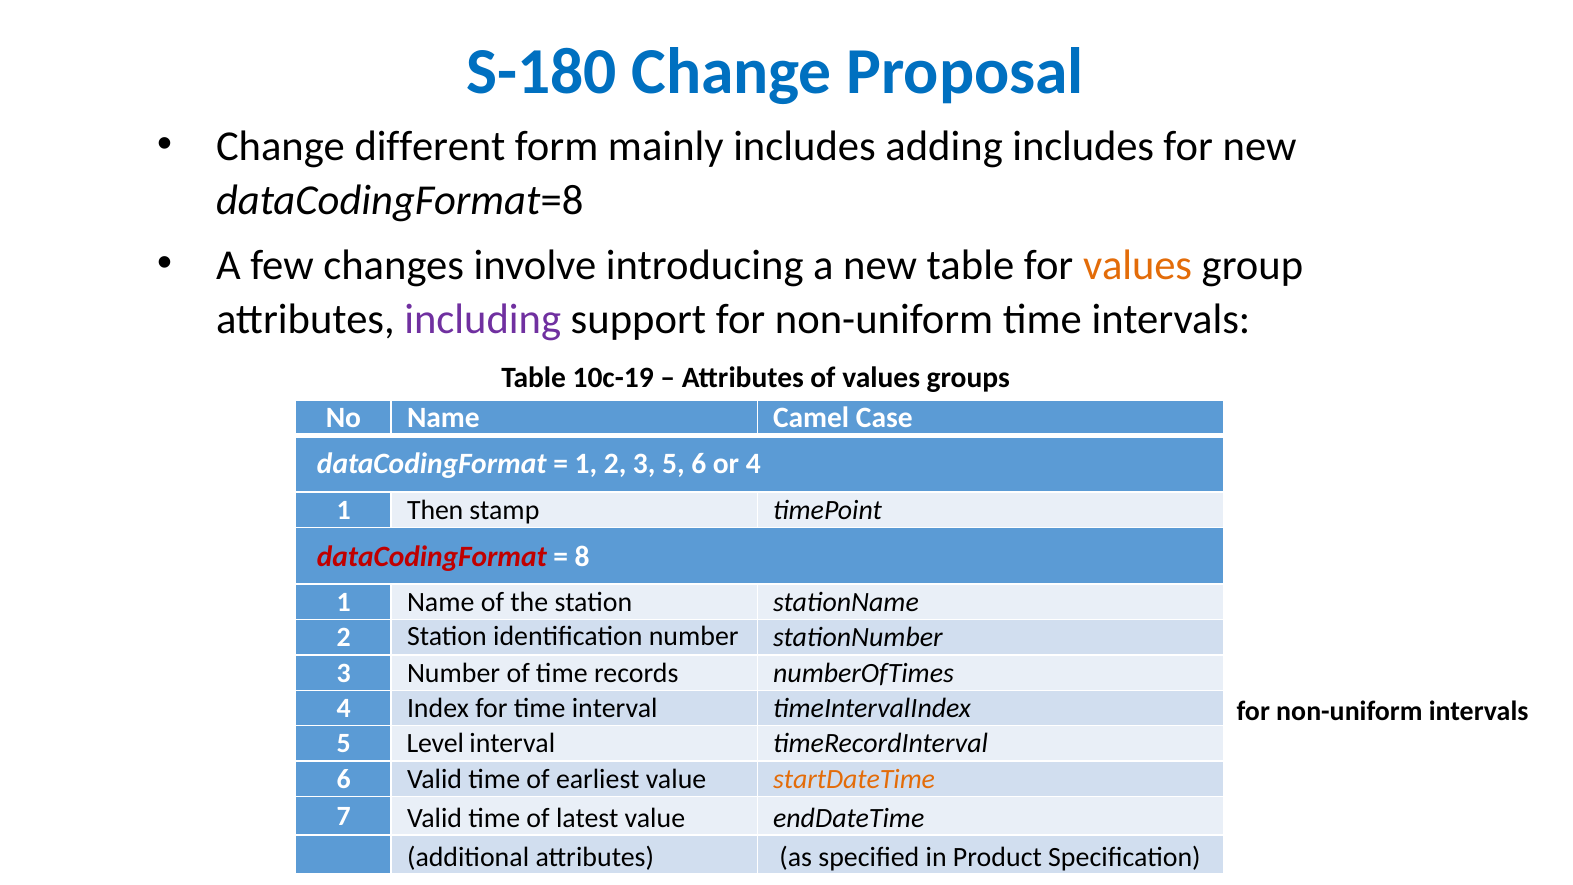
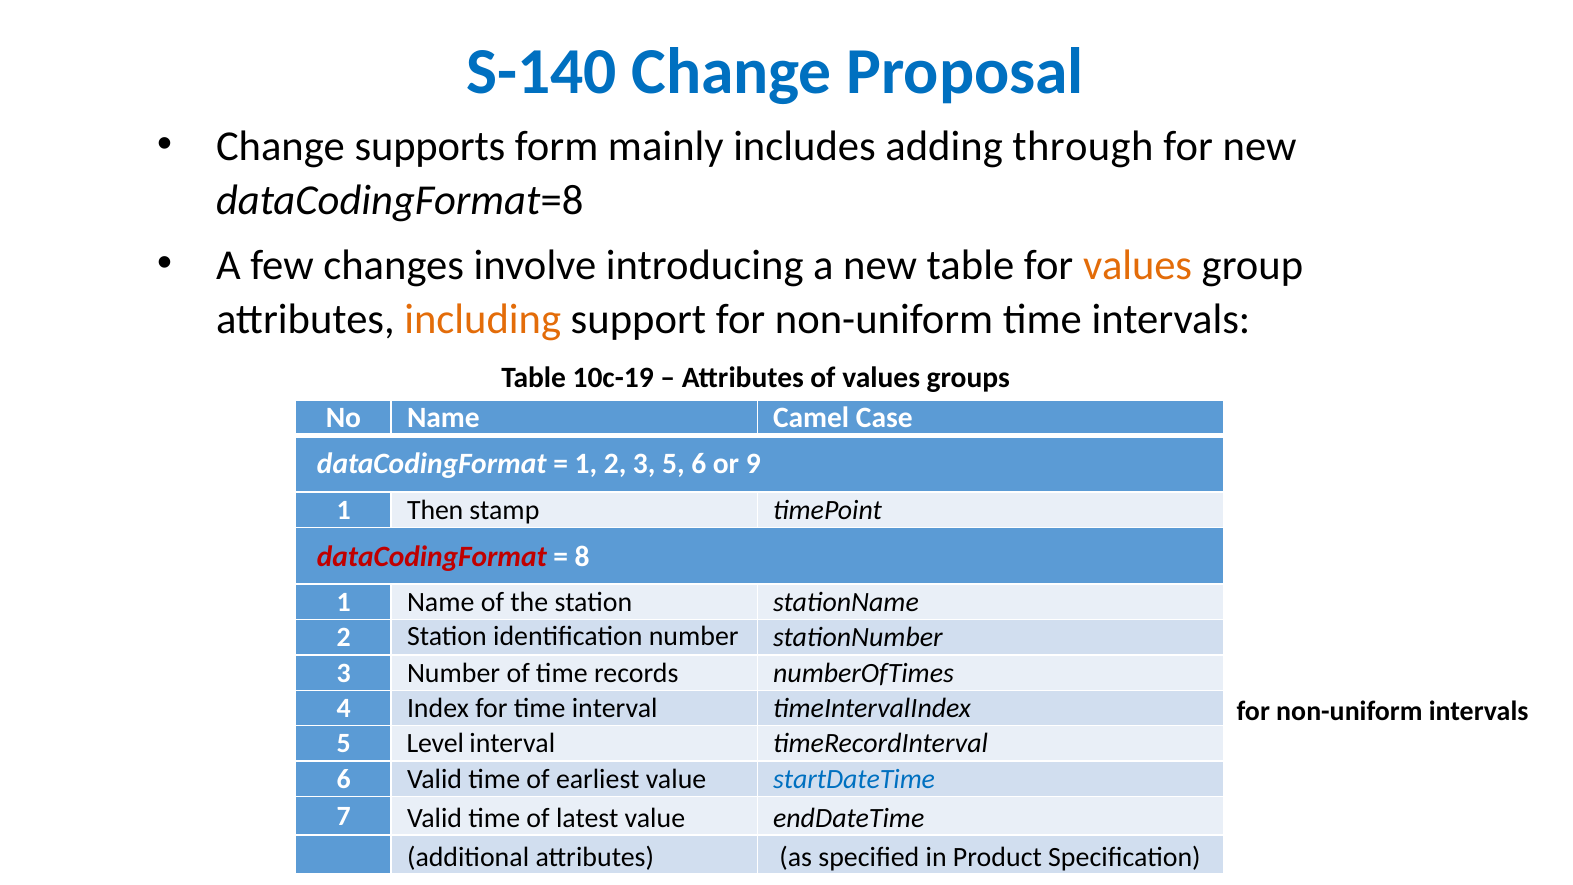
S-180: S-180 -> S-140 (542, 72)
different: different -> supports (430, 146)
adding includes: includes -> through (1083, 146)
including colour: purple -> orange (483, 320)
or 4: 4 -> 9 (753, 464)
startDateTime colour: orange -> blue (854, 779)
